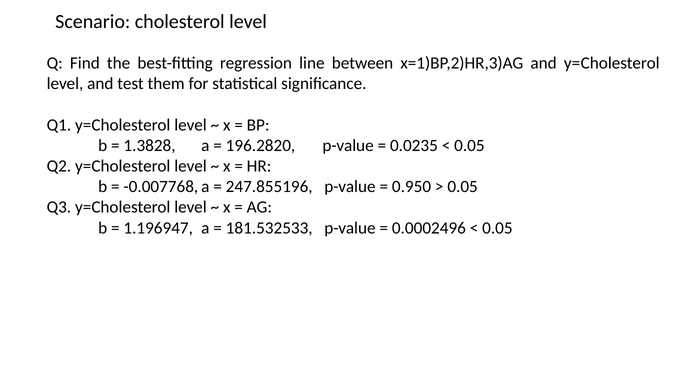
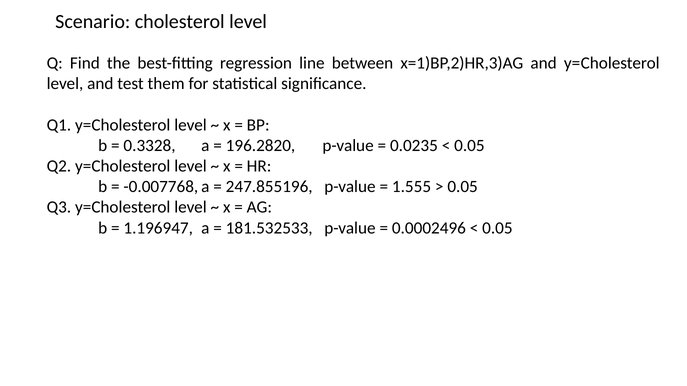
1.3828: 1.3828 -> 0.3328 (150, 146)
0.950: 0.950 -> 1.555 (412, 187)
